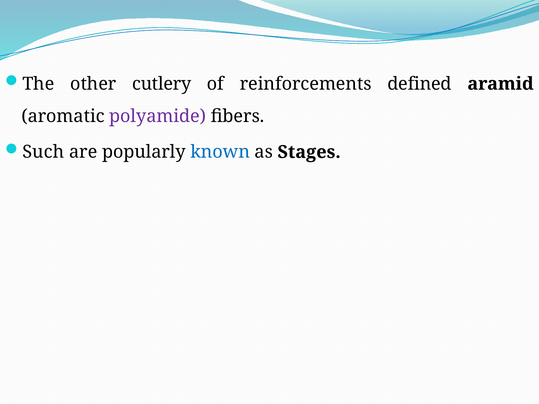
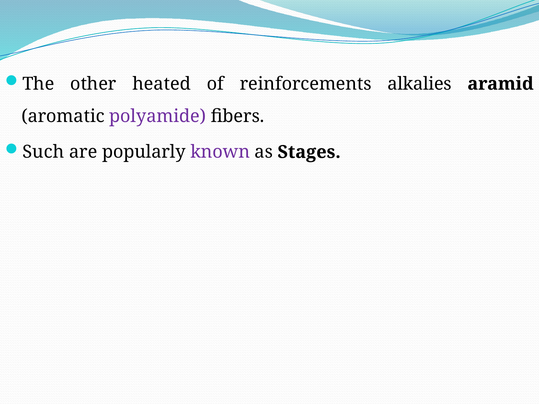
cutlery: cutlery -> heated (162, 84)
defined: defined -> alkalies (420, 84)
known colour: blue -> purple (220, 152)
